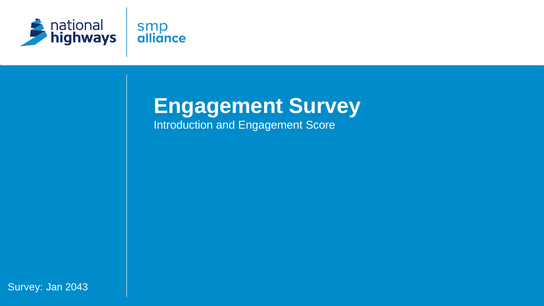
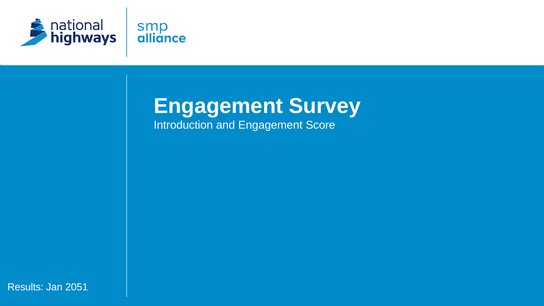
Survey: Survey -> Results (25, 287)
2043: 2043 -> 2051 (77, 287)
